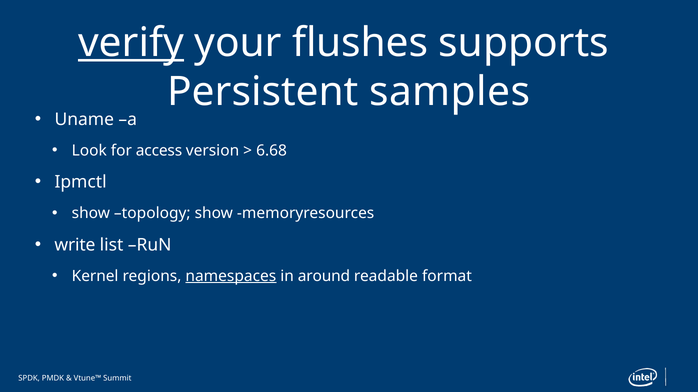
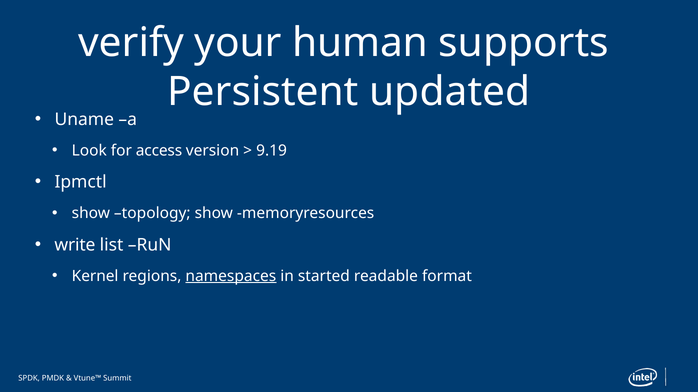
verify underline: present -> none (131, 43)
flushes: flushes -> human (360, 43)
samples: samples -> updated (450, 92)
6.68: 6.68 -> 9.19 (272, 151)
around: around -> started (324, 276)
